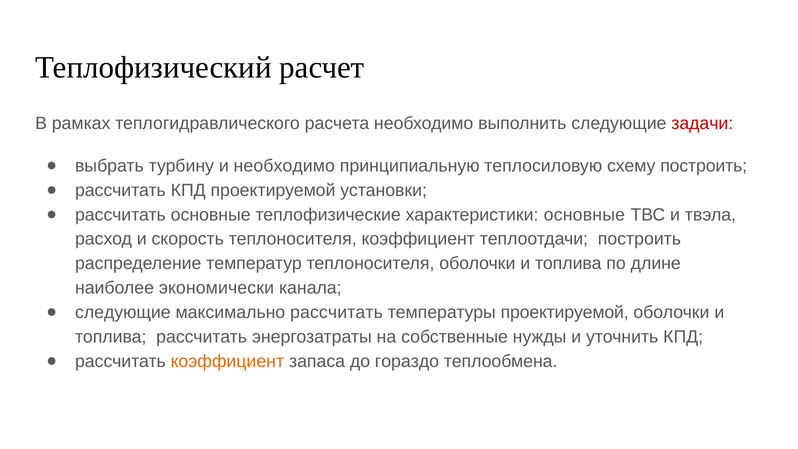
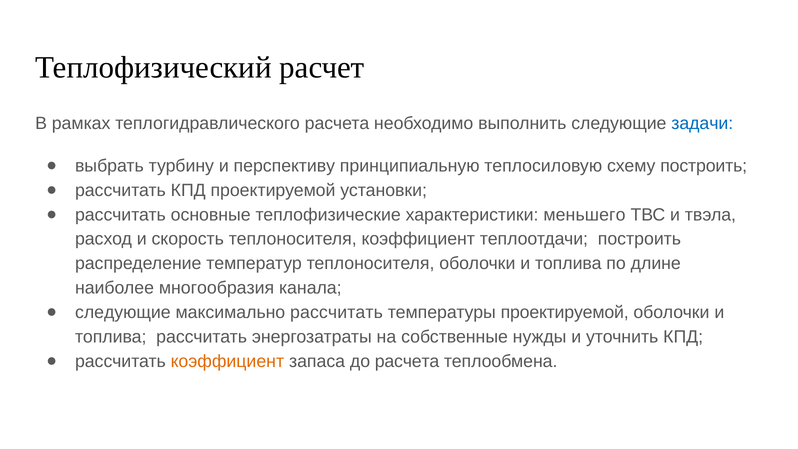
задачи colour: red -> blue (702, 124)
и необходимо: необходимо -> перспективу (284, 166)
характеристики основные: основные -> меньшего (584, 215)
экономически: экономически -> многообразия (217, 288)
до гораздо: гораздо -> расчета (407, 361)
